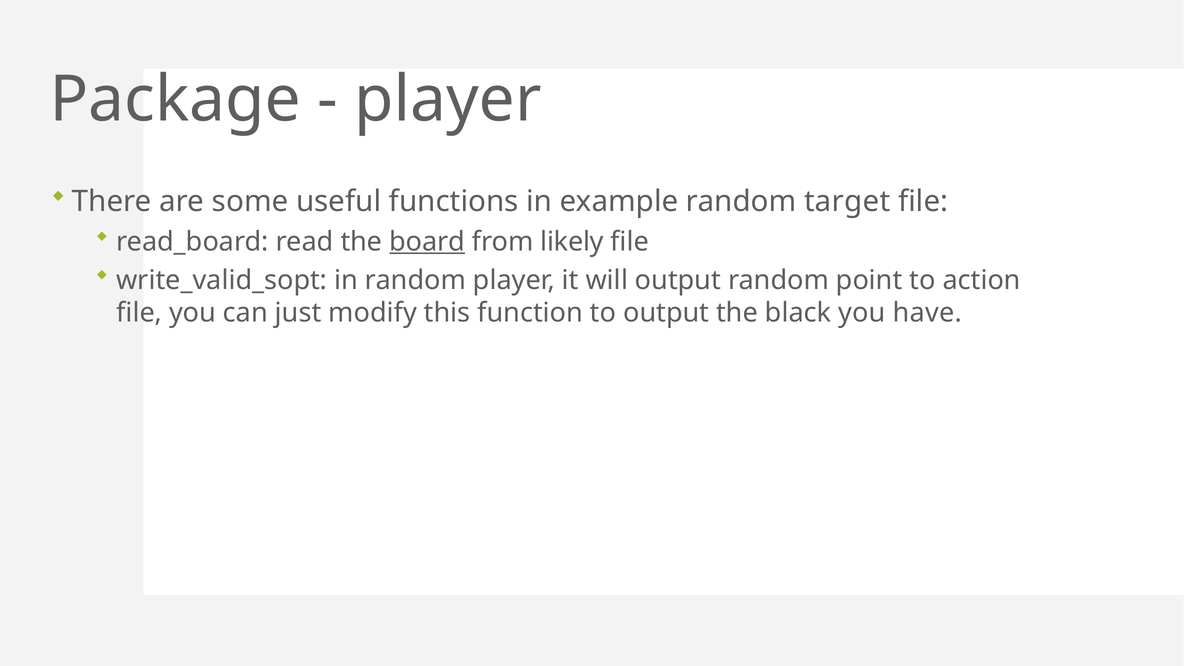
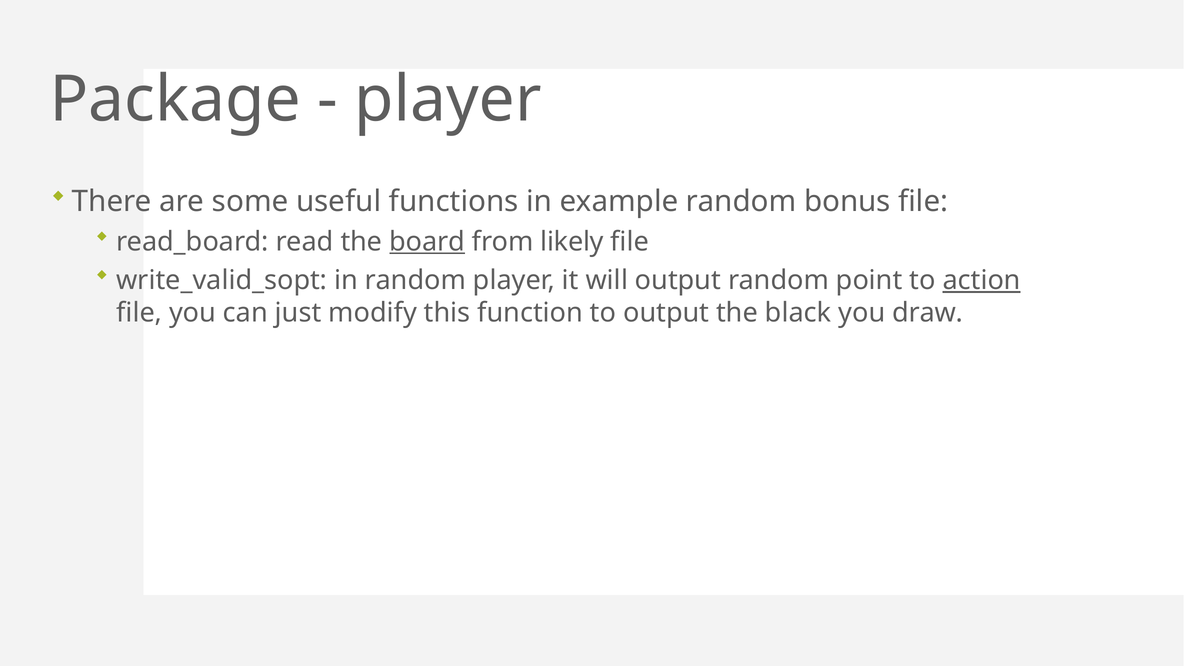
target: target -> bonus (847, 202)
action underline: none -> present (982, 280)
have: have -> draw (928, 313)
